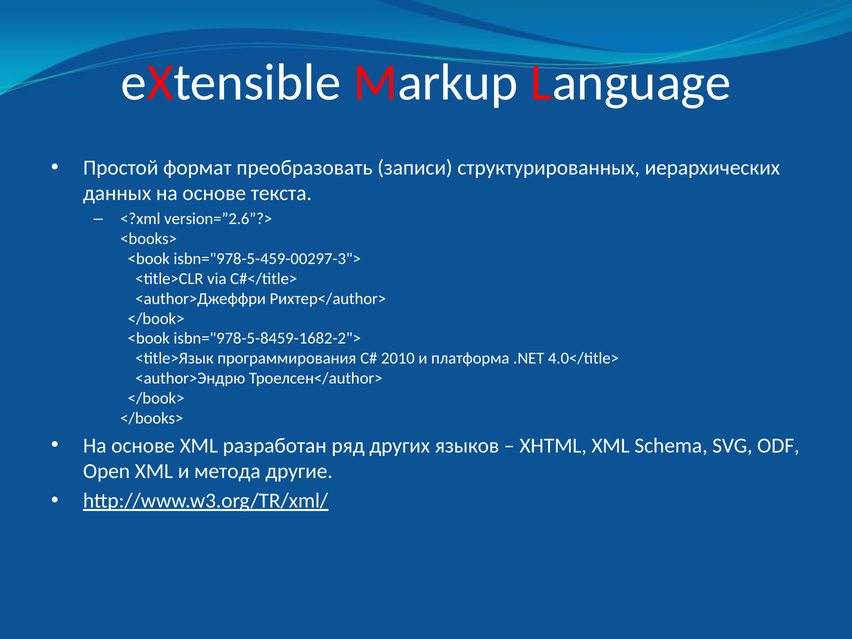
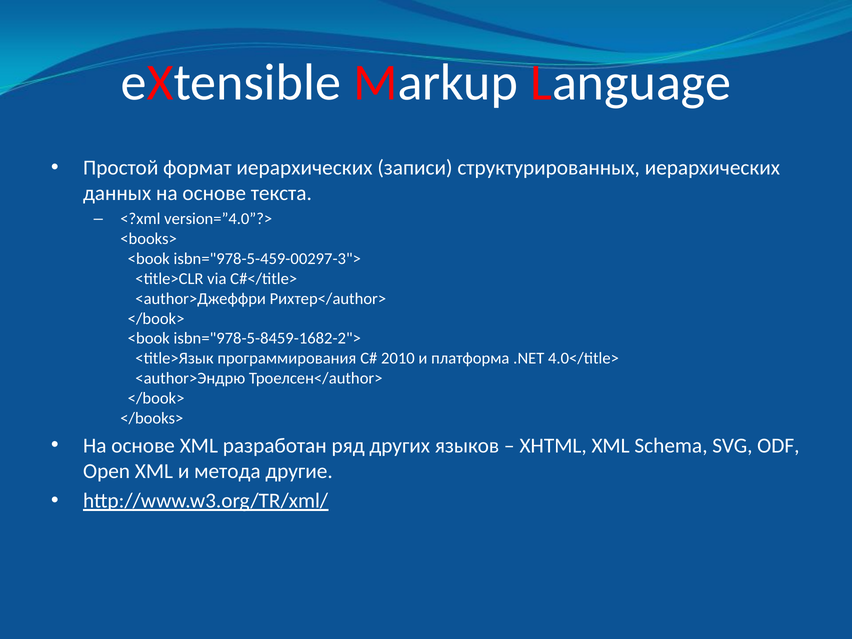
формат преобразовать: преобразовать -> иерархических (304, 168)
version=”2.6”?>: version=”2.6”?> -> version=”4.0”?> (218, 219)
